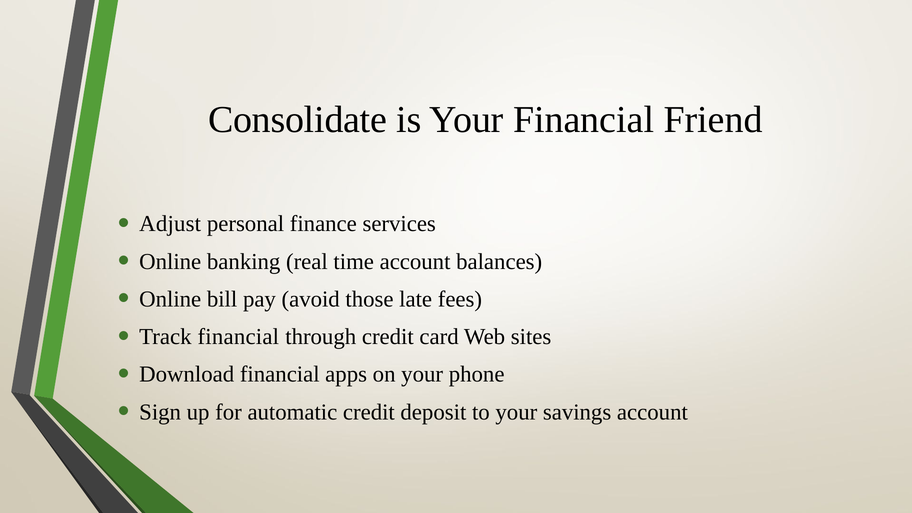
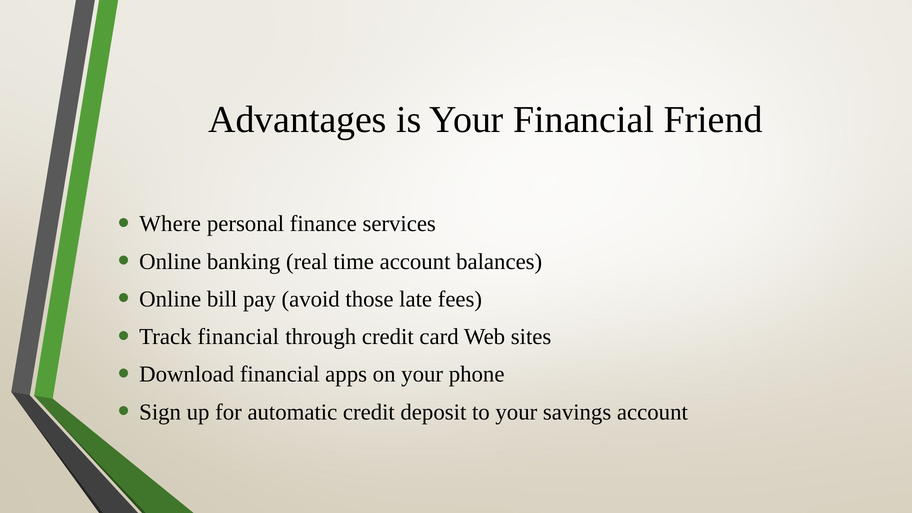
Consolidate: Consolidate -> Advantages (297, 119)
Adjust: Adjust -> Where (170, 224)
